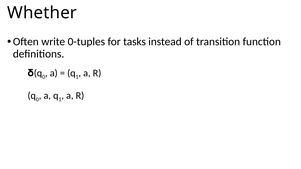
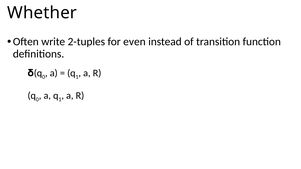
0-tuples: 0-tuples -> 2-tuples (86, 42)
tasks: tasks -> even (134, 42)
